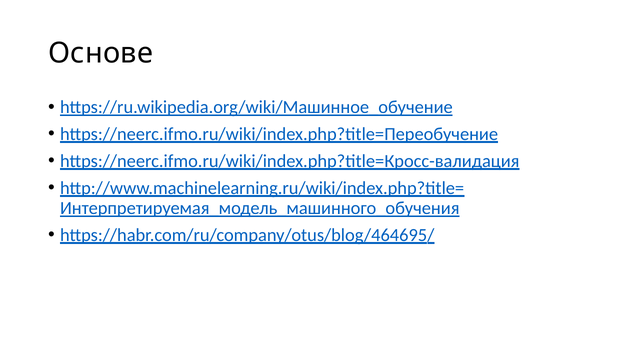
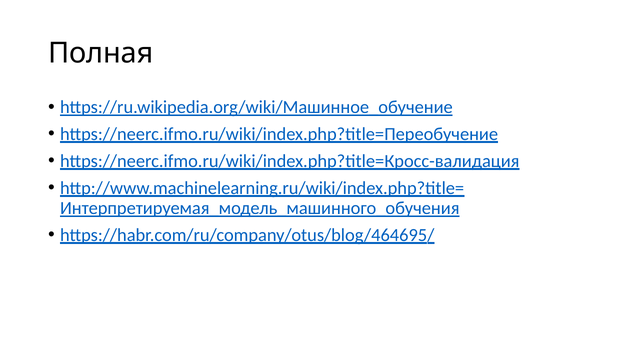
Основе: Основе -> Полная (101, 53)
